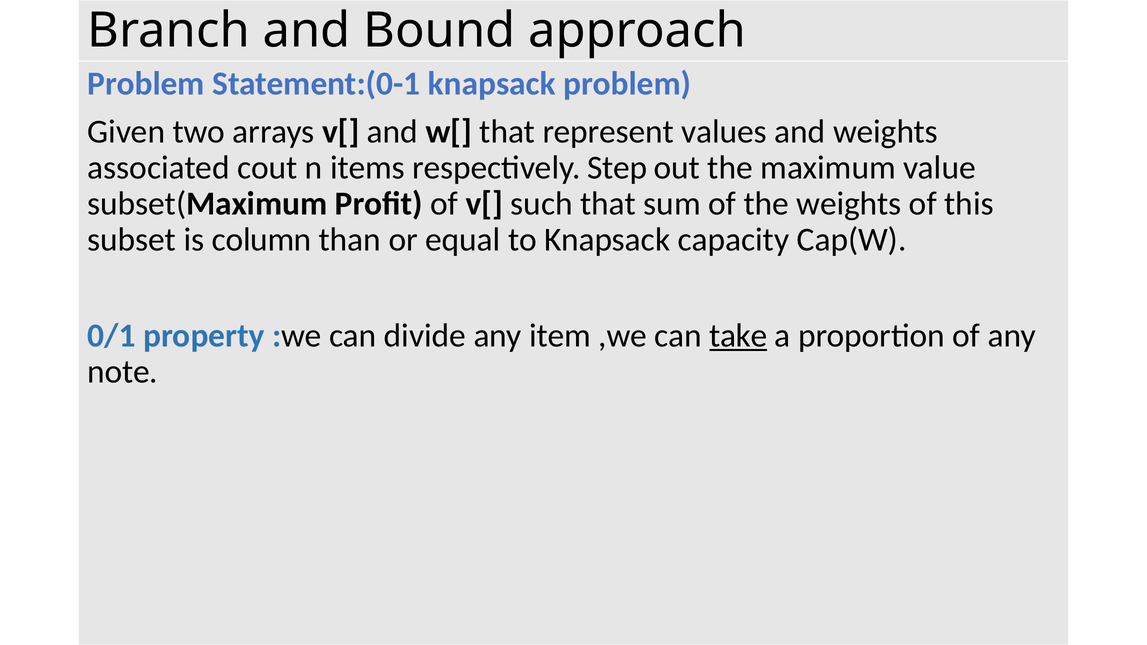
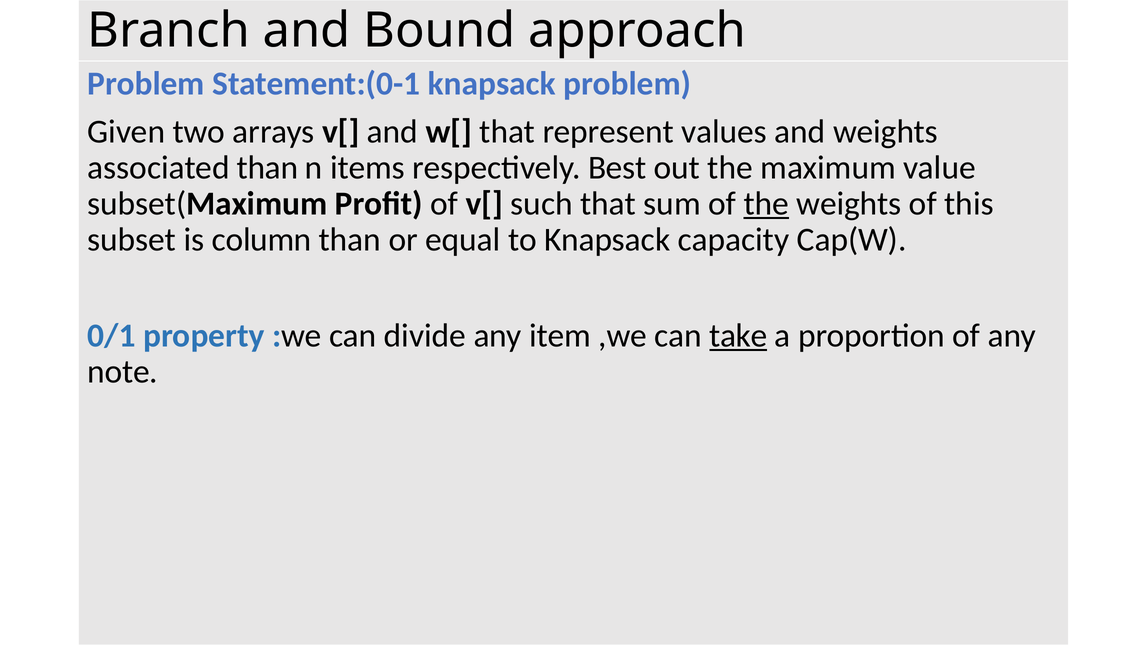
associated cout: cout -> than (267, 168)
Step: Step -> Best (617, 168)
the underline: none -> present (766, 204)
